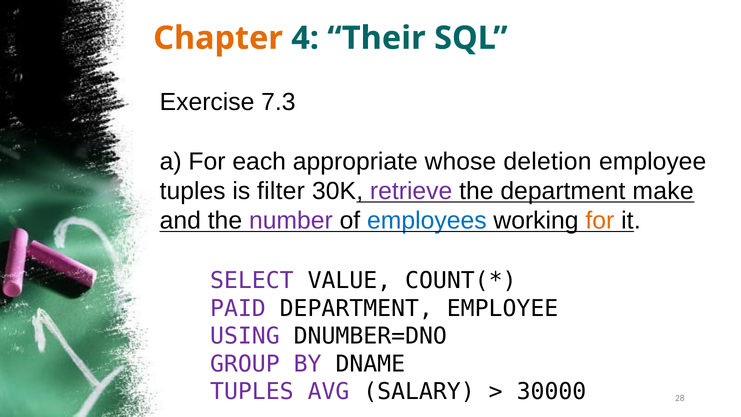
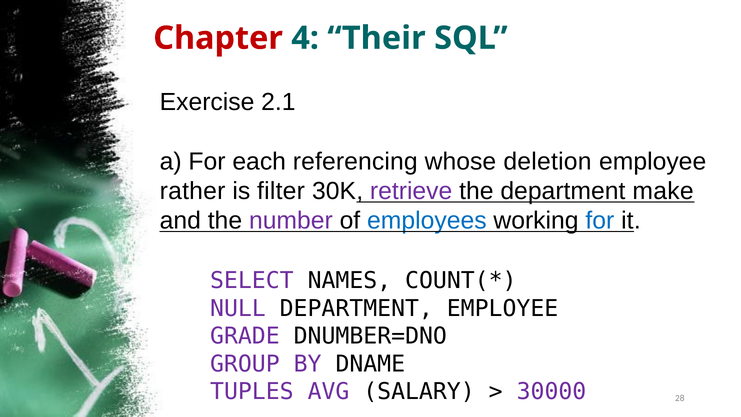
Chapter colour: orange -> red (218, 38)
7.3: 7.3 -> 2.1 (278, 102)
appropriate: appropriate -> referencing (355, 161)
tuples: tuples -> rather (193, 191)
for colour: orange -> blue (600, 221)
VALUE: VALUE -> NAMES (349, 280)
PAID: PAID -> NULL (238, 308)
USING: USING -> GRADE (245, 336)
30000 colour: black -> purple (551, 392)
